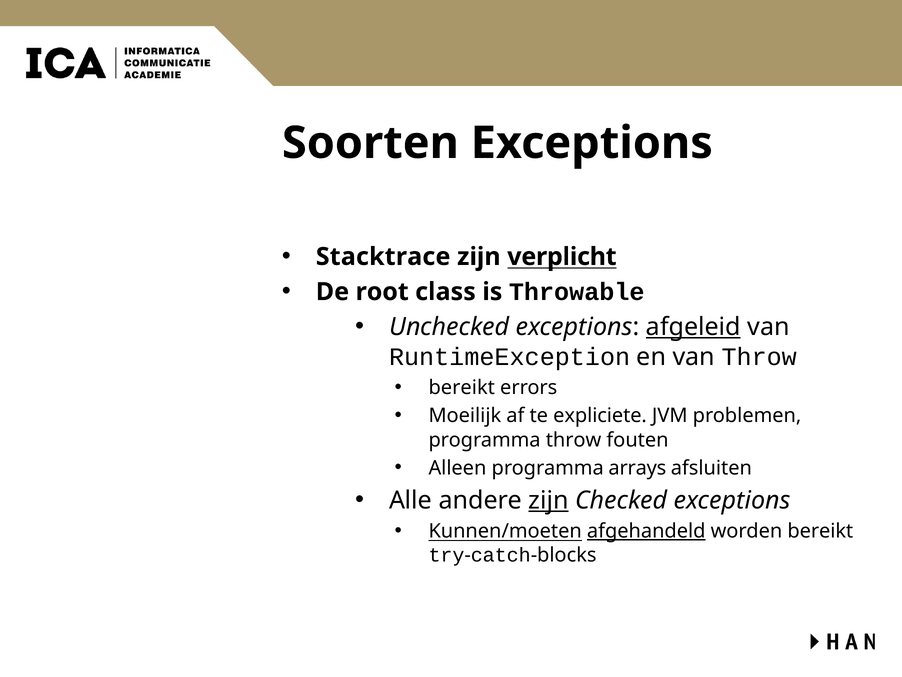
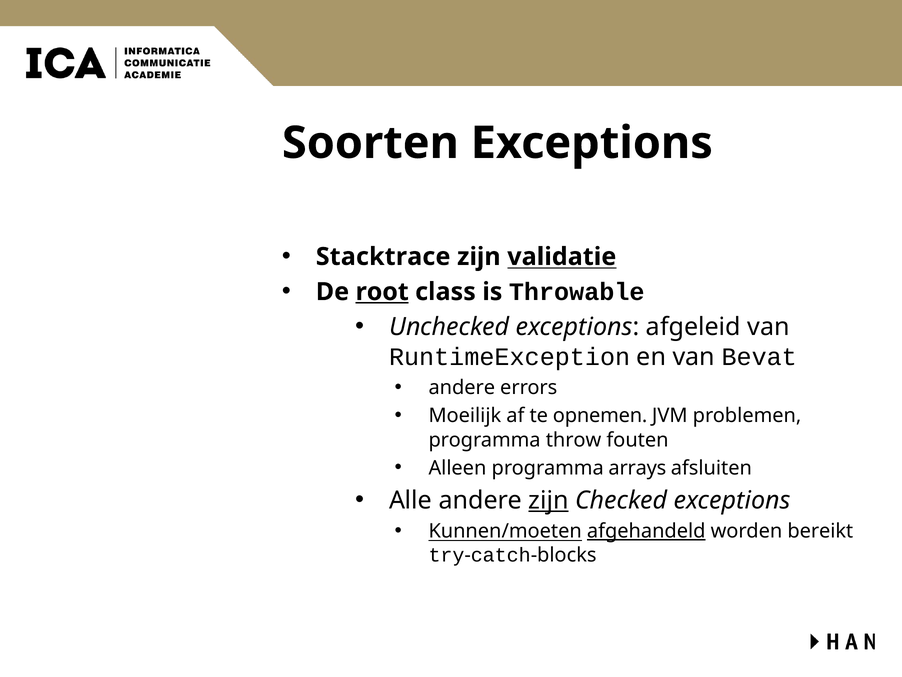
verplicht: verplicht -> validatie (562, 257)
root underline: none -> present (382, 292)
afgeleid underline: present -> none (693, 327)
van Throw: Throw -> Bevat (759, 357)
bereikt: bereikt -> andere (462, 387)
expliciete: expliciete -> opnemen (600, 416)
